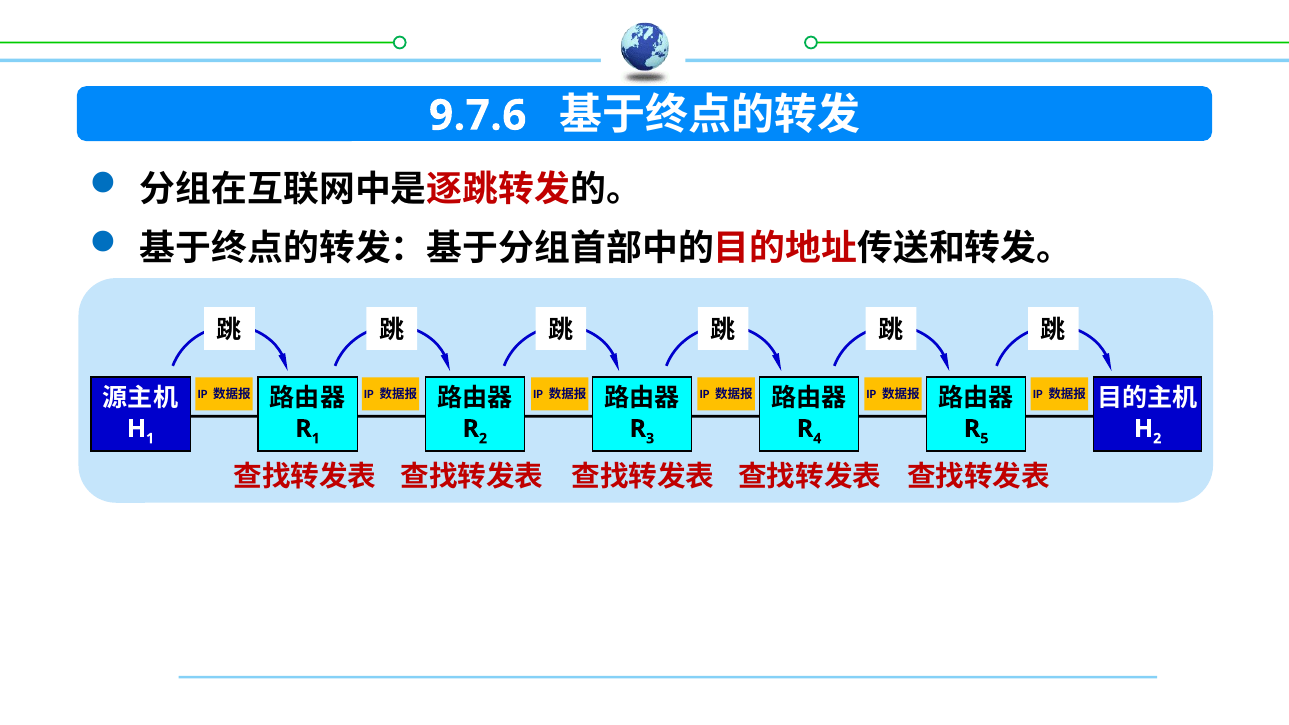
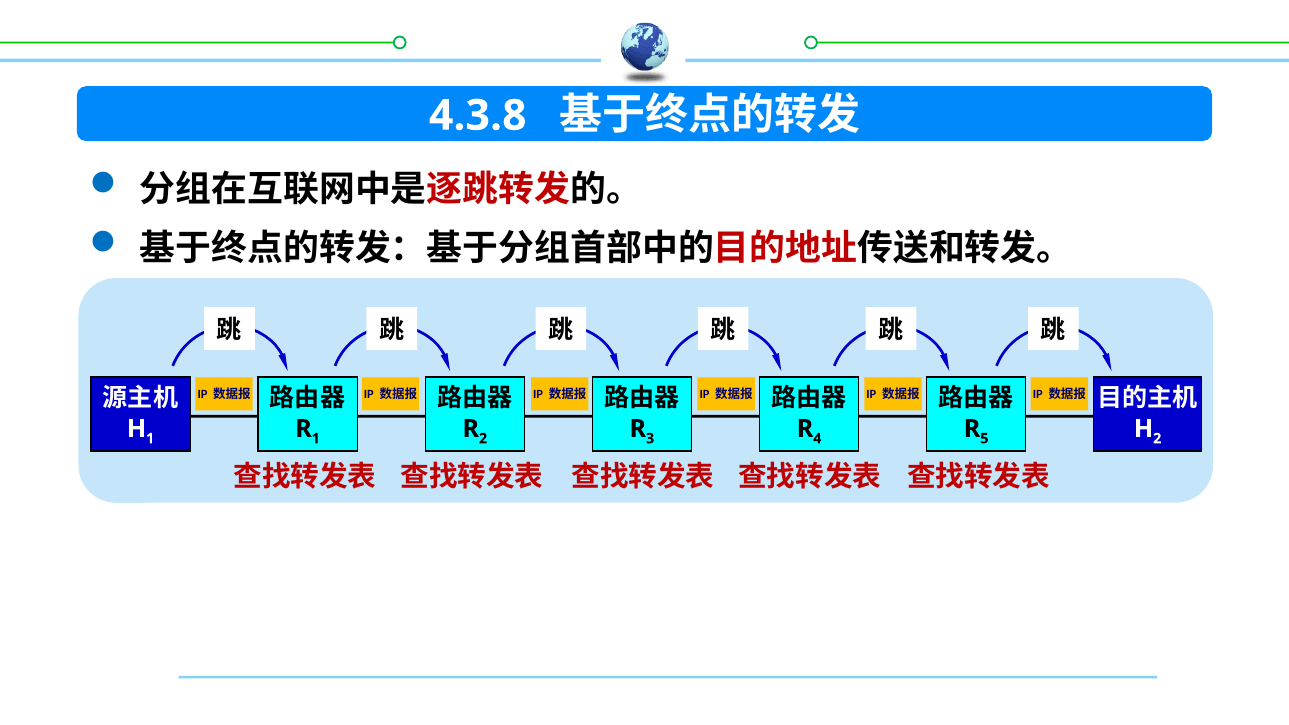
9.7.6: 9.7.6 -> 4.3.8 (478, 116)
